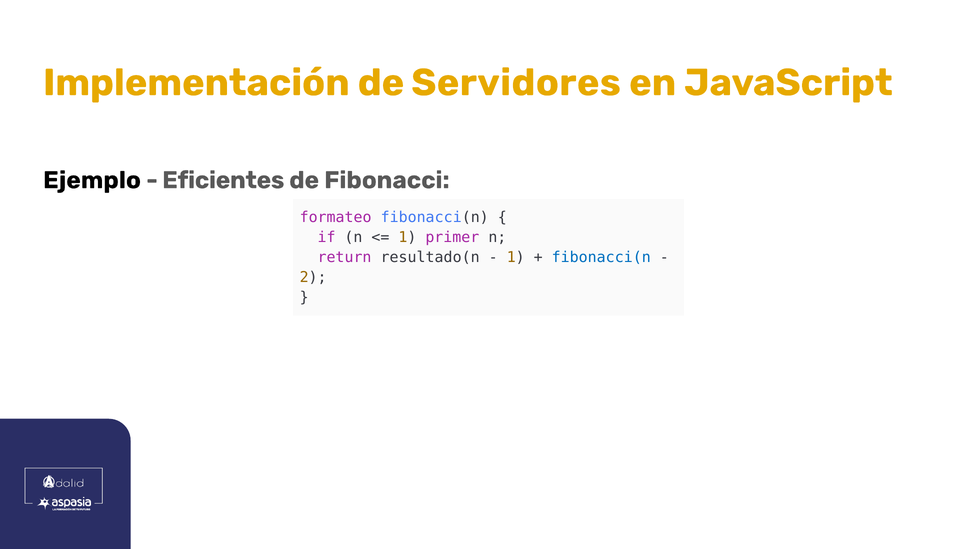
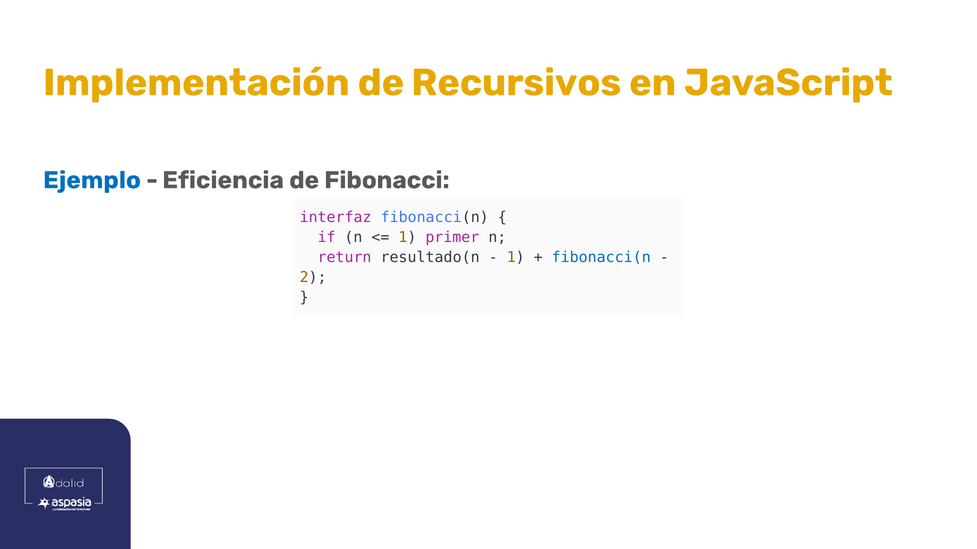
Servidores: Servidores -> Recursivos (516, 83)
Ejemplo colour: black -> blue (92, 180)
Eficientes: Eficientes -> Eficiencia (223, 180)
formateo: formateo -> interfaz (336, 217)
